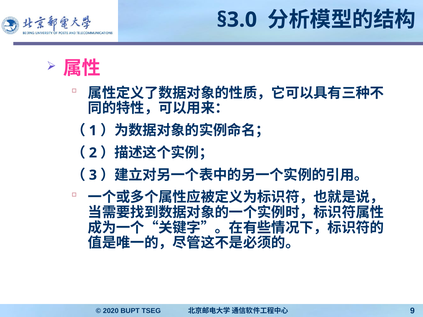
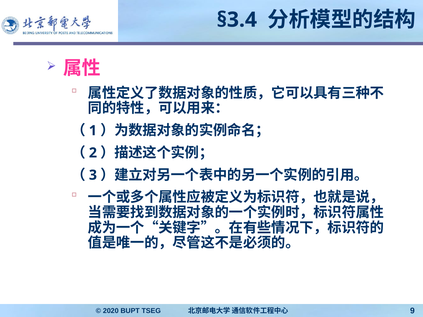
§3.0: §3.0 -> §3.4 (237, 20)
